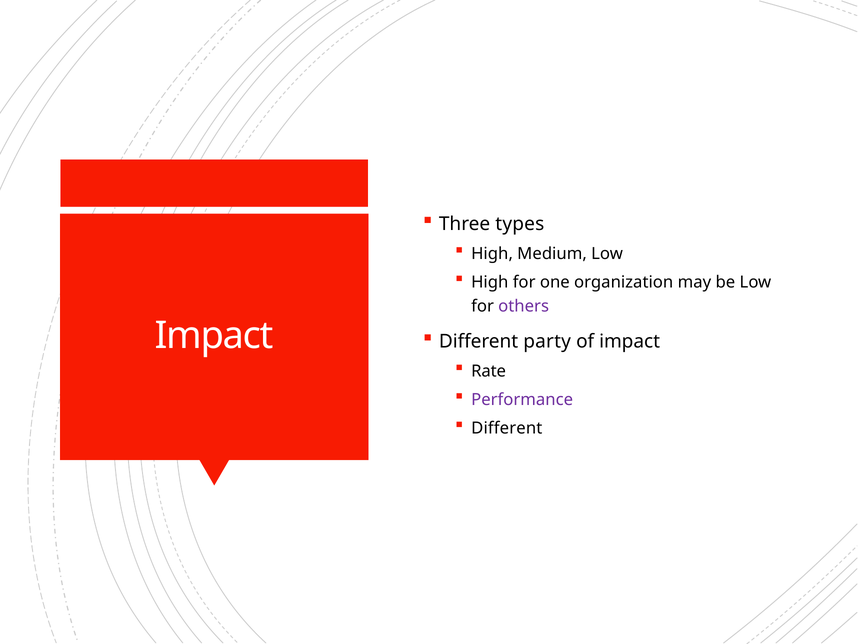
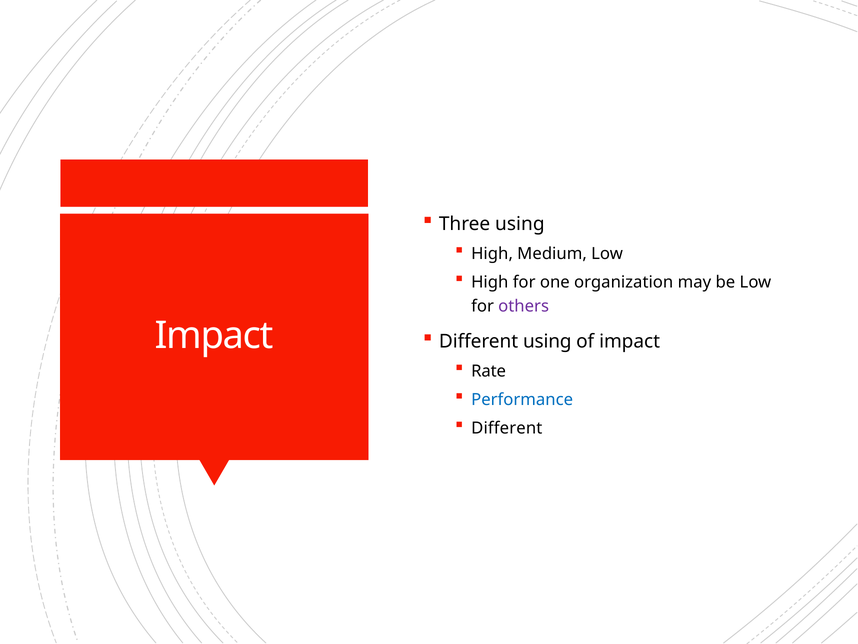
Three types: types -> using (520, 224)
Different party: party -> using (547, 341)
Performance colour: purple -> blue (522, 399)
